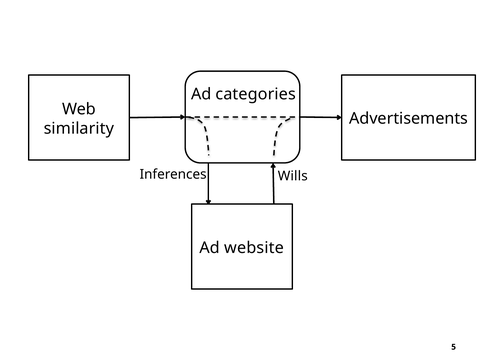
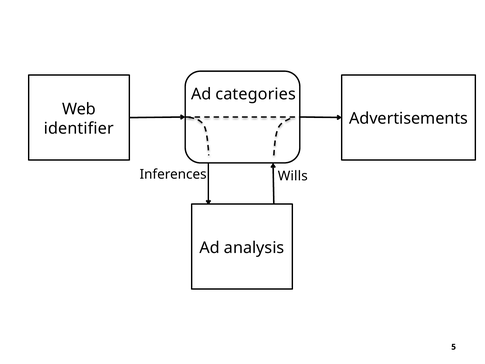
similarity: similarity -> identifier (79, 128)
website: website -> analysis (254, 248)
